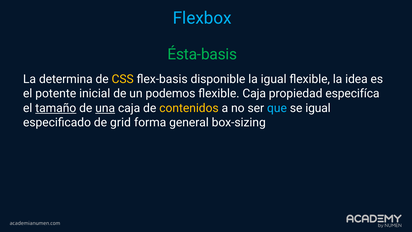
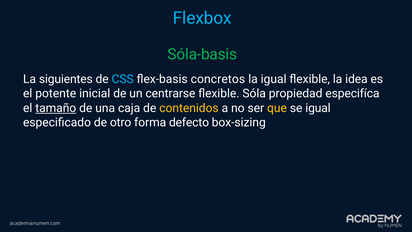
Ésta-basis: Ésta-basis -> Sóla-basis (202, 54)
determina: determina -> siguientes (66, 79)
CSS colour: yellow -> light blue (123, 79)
disponible: disponible -> concretos (218, 79)
podemos: podemos -> centrarse (170, 94)
flexible Caja: Caja -> Sóla (254, 94)
una underline: present -> none (105, 108)
que colour: light blue -> yellow (277, 108)
grid: grid -> otro (121, 122)
general: general -> defecto (189, 122)
